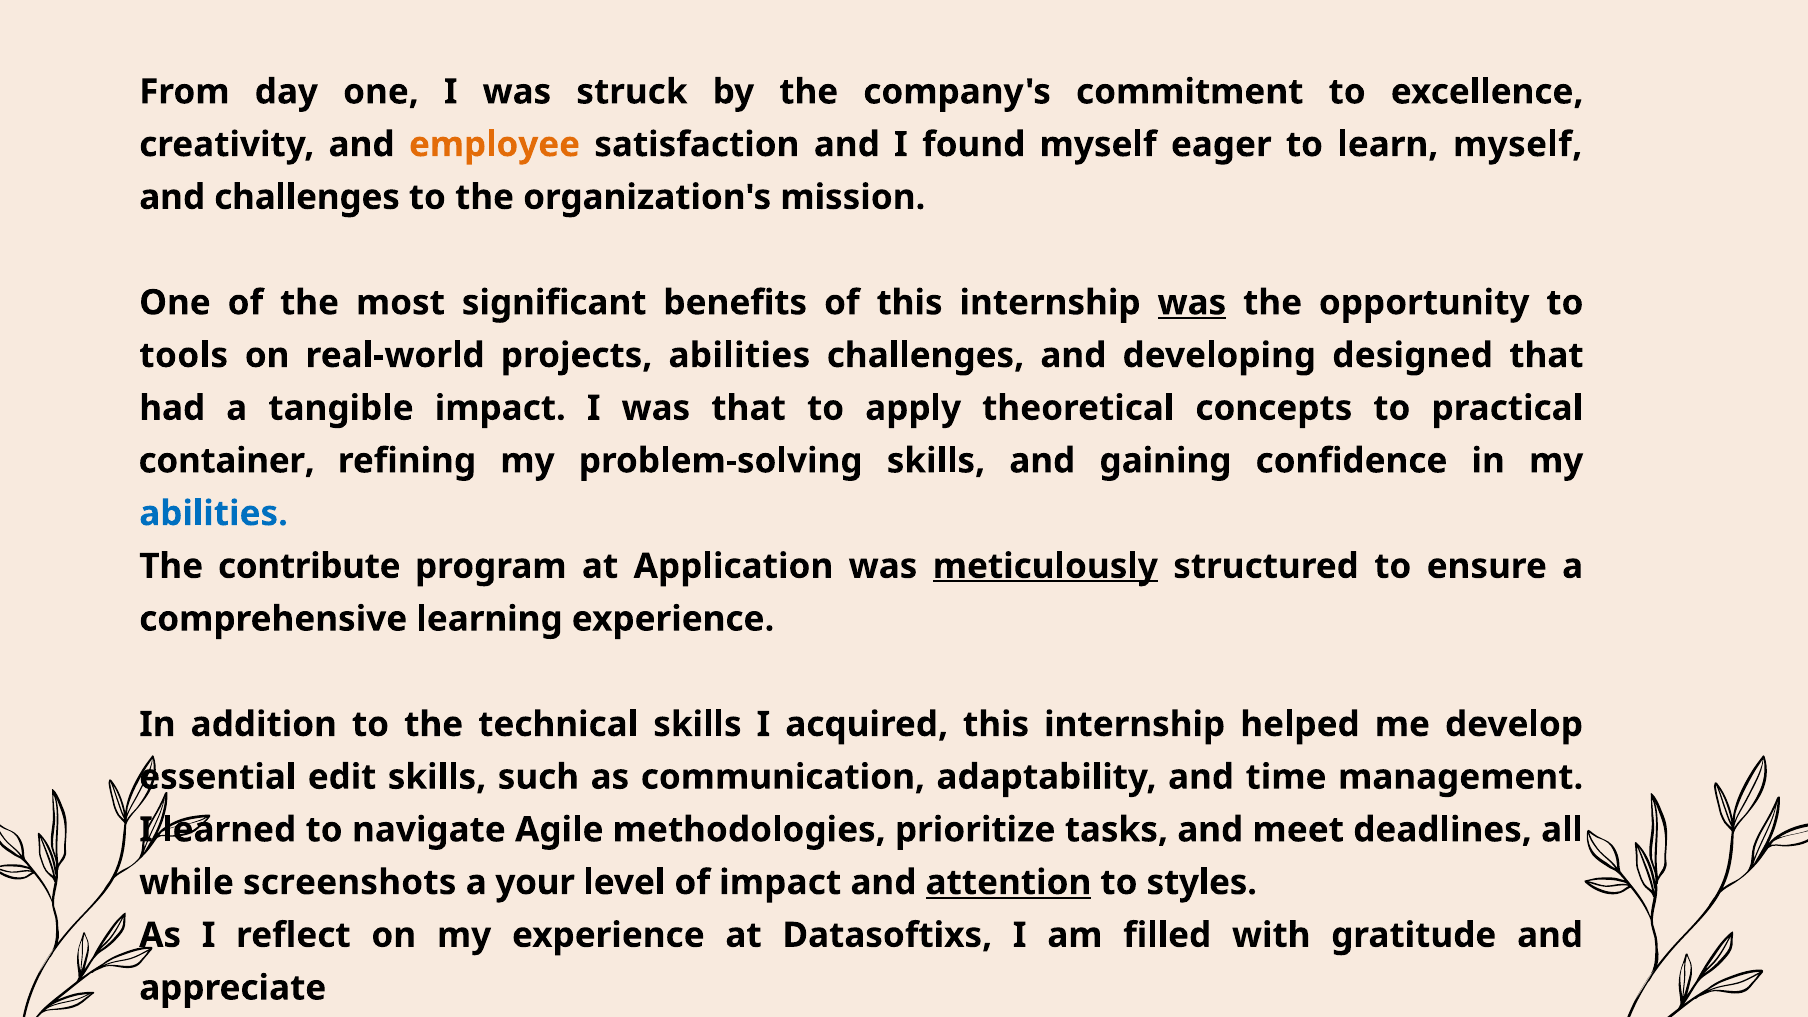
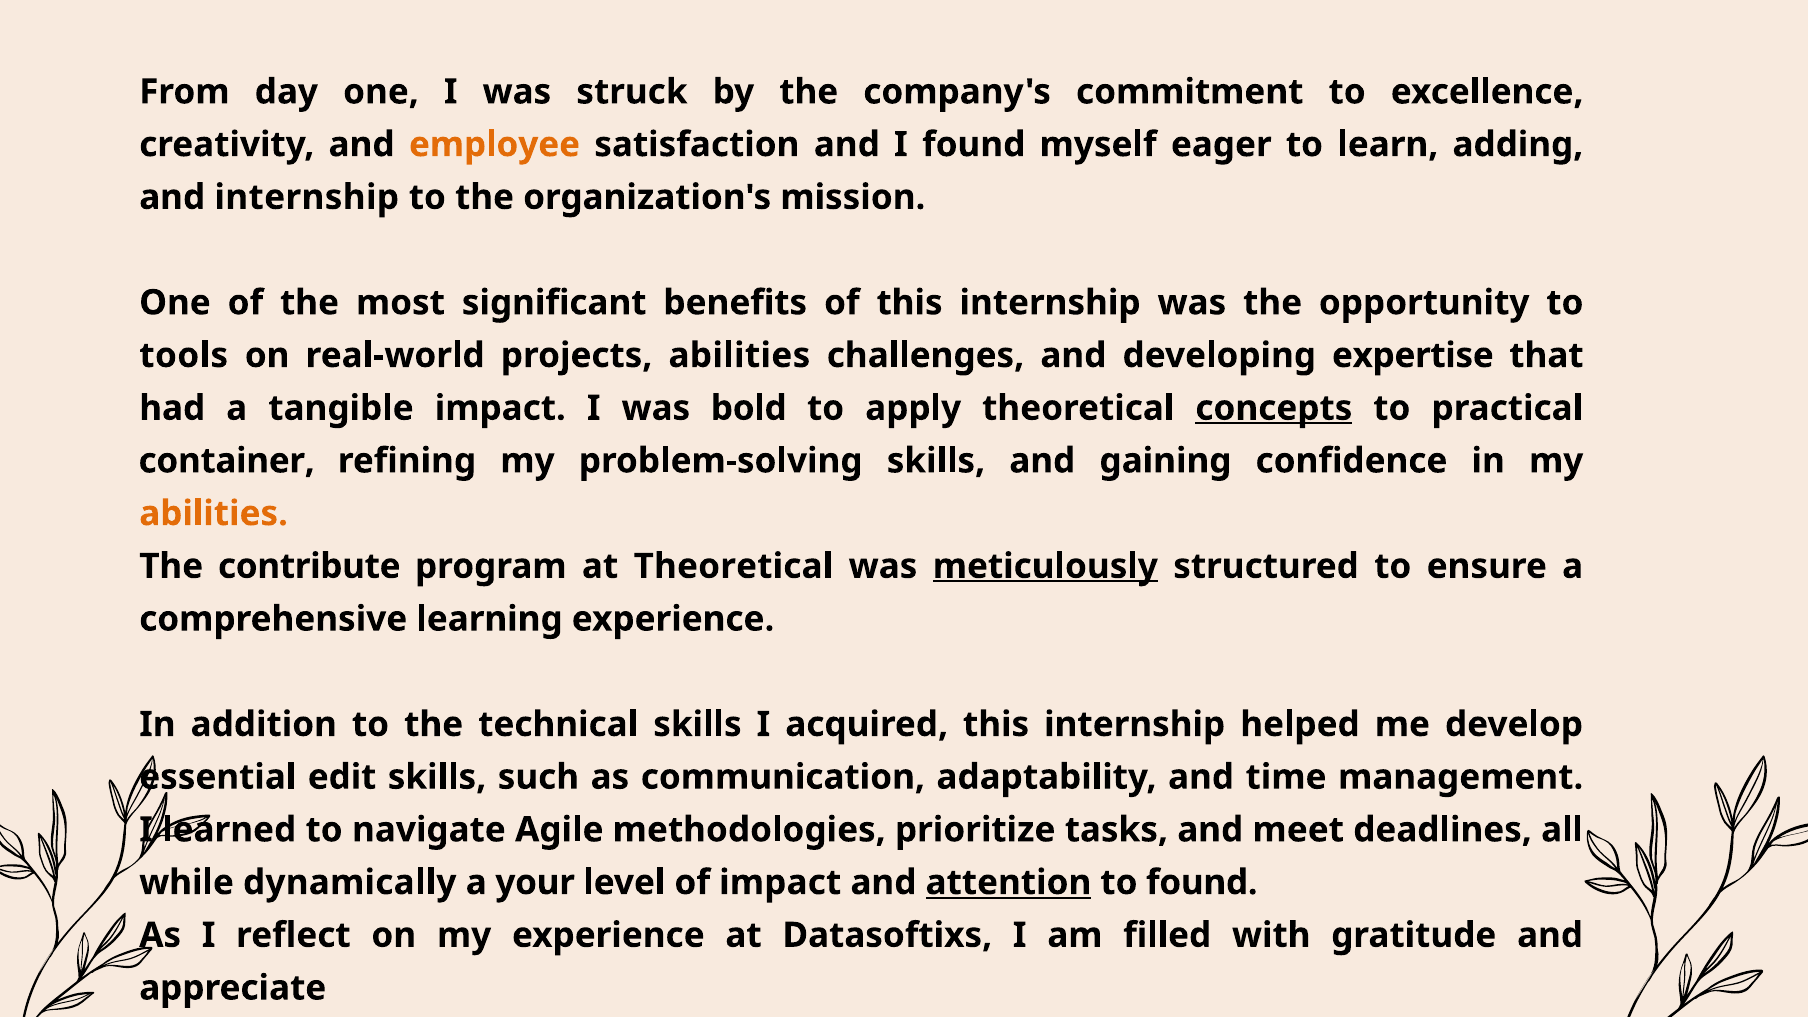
learn myself: myself -> adding (1518, 145)
and challenges: challenges -> internship (307, 197)
was underline: present -> none (1192, 303)
developing designed: designed -> expertise (1413, 355)
was that: that -> bold (749, 408)
concepts underline: none -> present (1274, 408)
abilities colour: blue -> orange (214, 514)
at Application: Application -> Theoretical (733, 566)
screenshots: screenshots -> dynamically (350, 883)
to styles: styles -> found (1202, 883)
